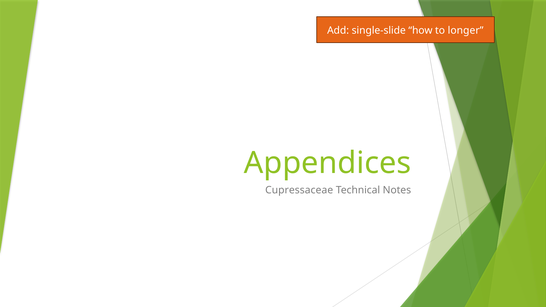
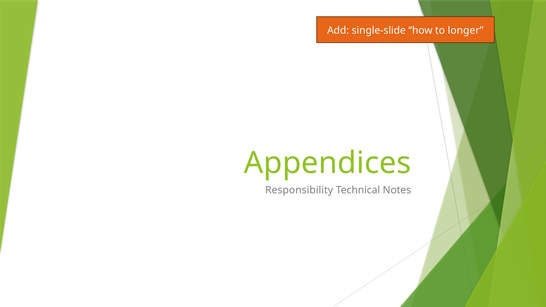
Cupressaceae: Cupressaceae -> Responsibility (299, 190)
